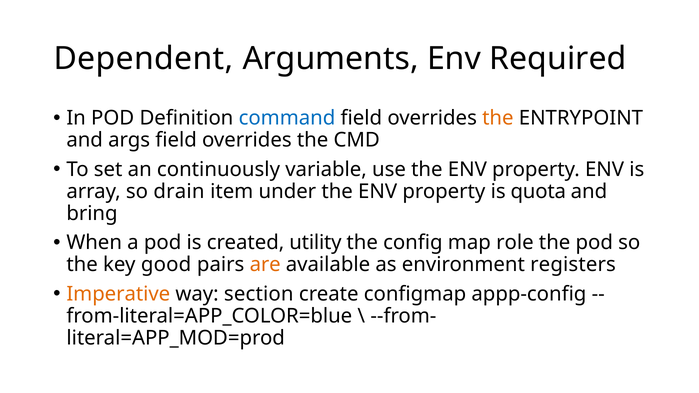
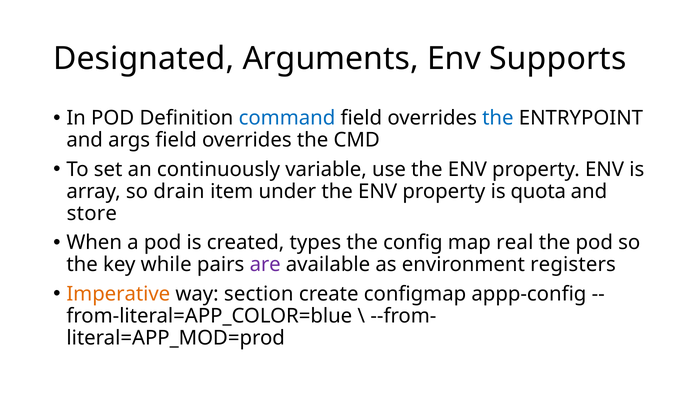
Dependent: Dependent -> Designated (144, 59)
Required: Required -> Supports (558, 59)
the colour: orange -> blue (498, 118)
bring: bring -> store (92, 214)
utility: utility -> types (315, 243)
role: role -> real (515, 243)
good: good -> while (166, 265)
are colour: orange -> purple (265, 265)
